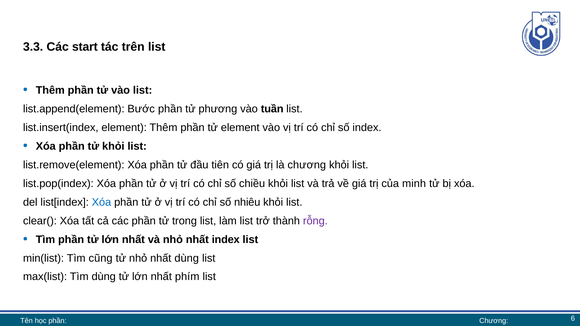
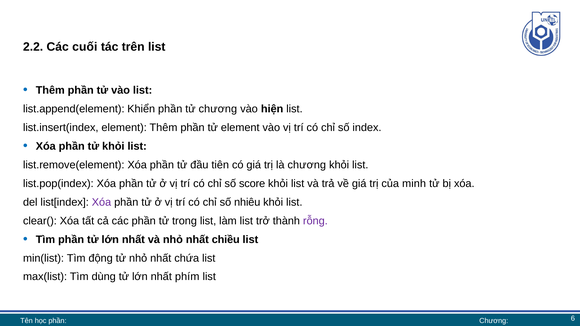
3.3: 3.3 -> 2.2 (33, 47)
start: start -> cuối (85, 47)
Bước: Bước -> Khiển (141, 109)
tử phương: phương -> chương (218, 109)
tuần: tuần -> hiện (272, 109)
chiều: chiều -> score (252, 184)
Xóa colour: blue -> purple (101, 202)
nhất index: index -> chiều (226, 240)
cũng: cũng -> động (101, 258)
nhất dùng: dùng -> chứa (187, 258)
